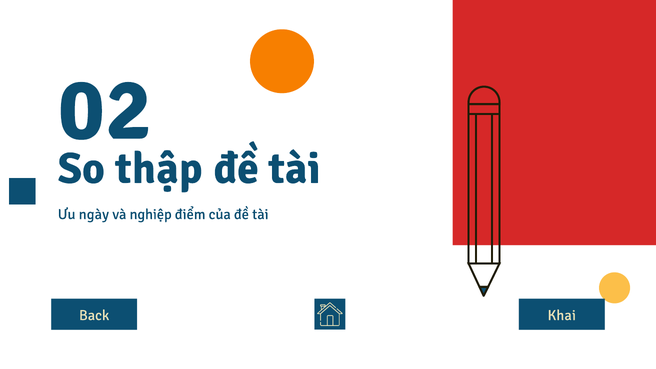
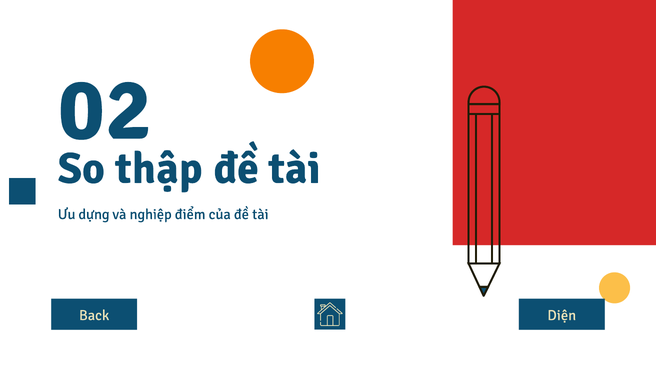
ngày: ngày -> dựng (94, 214)
Khai: Khai -> Diện (562, 315)
